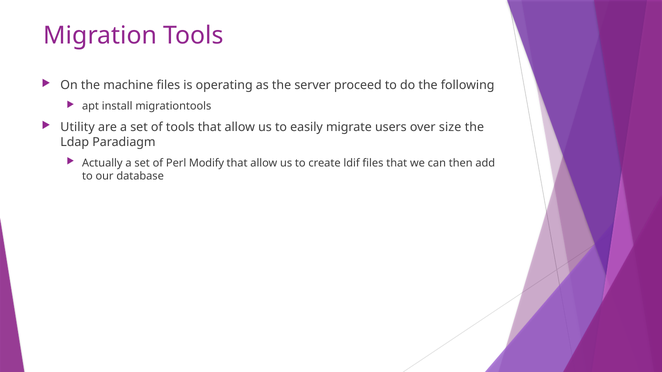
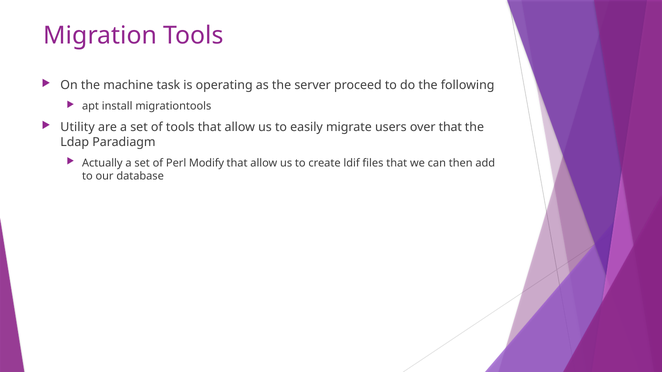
machine files: files -> task (168, 85)
over size: size -> that (450, 127)
